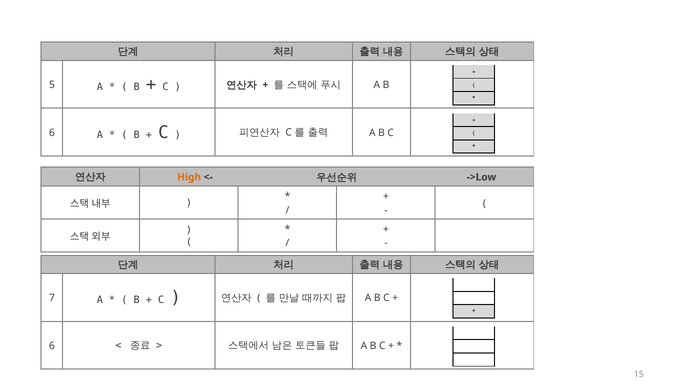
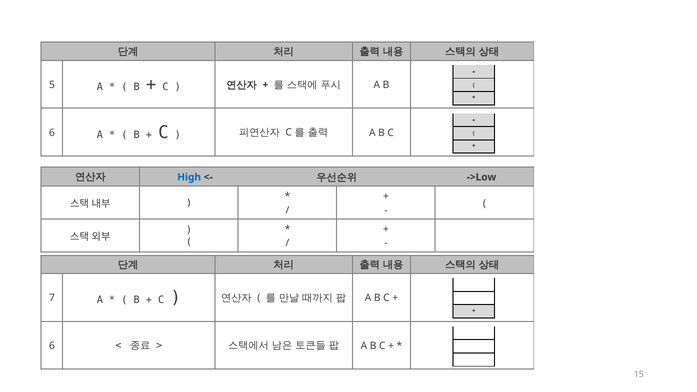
High colour: orange -> blue (189, 177)
